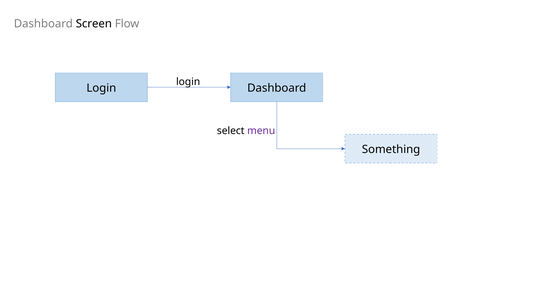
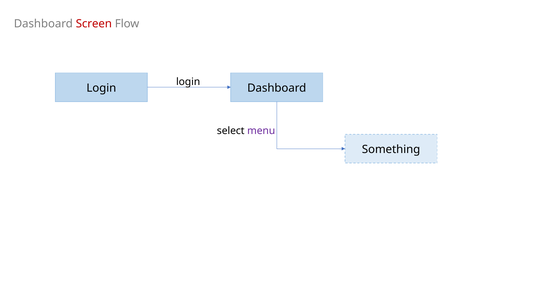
Screen colour: black -> red (94, 24)
